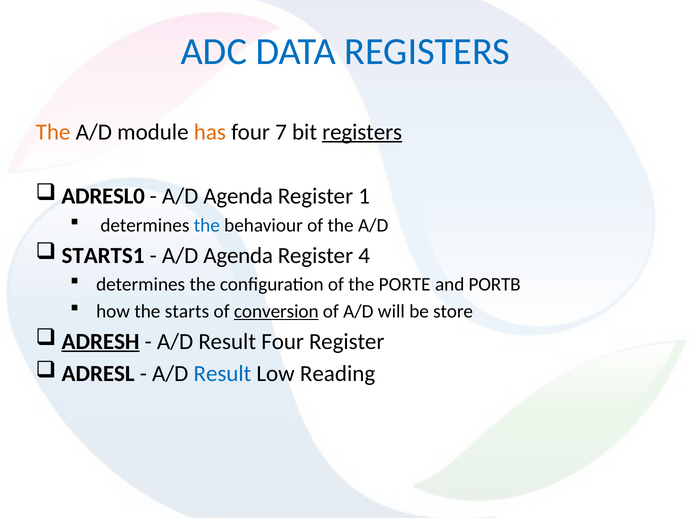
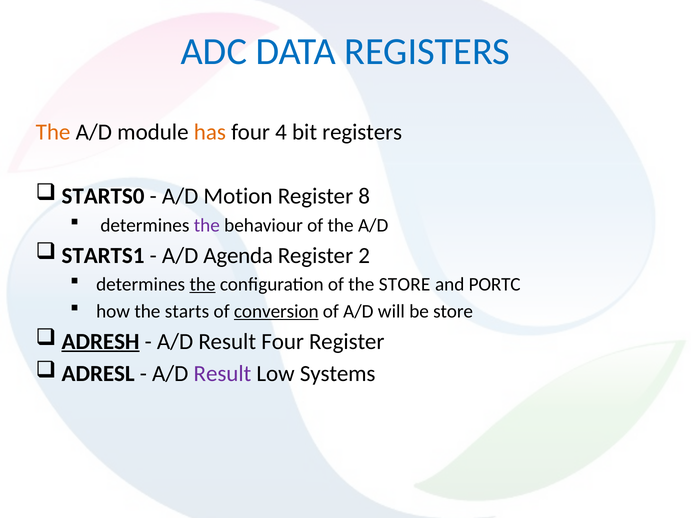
7: 7 -> 4 (281, 132)
registers underline: present -> none (362, 132)
ADRESL0: ADRESL0 -> STARTS0 (103, 196)
Agenda: Agenda -> Motion (238, 196)
1: 1 -> 8 (364, 196)
the colour: blue -> purple (207, 225)
4: 4 -> 2 (364, 256)
the underline: none -> present (203, 285)
the PORTE: PORTE -> STORE (405, 285)
PORTB: PORTB -> PORTC (495, 285)
Result colour: blue -> purple (222, 374)
Reading: Reading -> Systems (338, 374)
